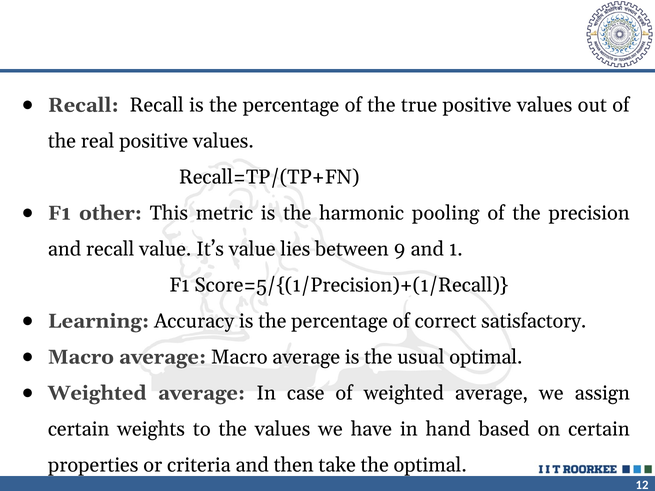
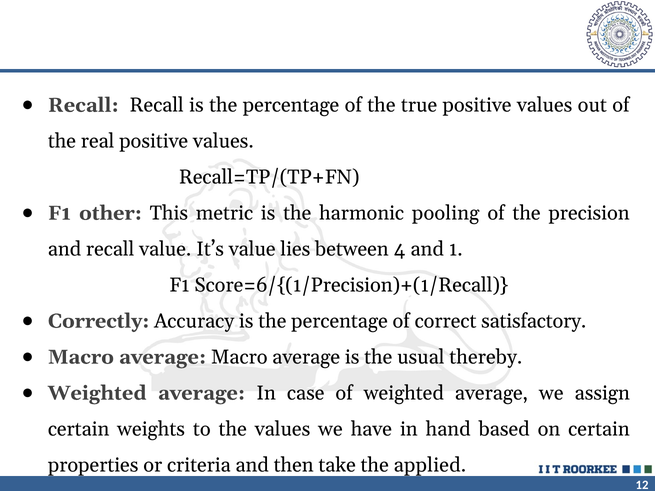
9: 9 -> 4 (400, 249)
Score=5/{(1/Precision)+(1/Recall: Score=5/{(1/Precision)+(1/Recall -> Score=6/{(1/Precision)+(1/Recall (352, 285)
Learning: Learning -> Correctly (99, 321)
usual optimal: optimal -> thereby (486, 357)
the optimal: optimal -> applied (430, 465)
